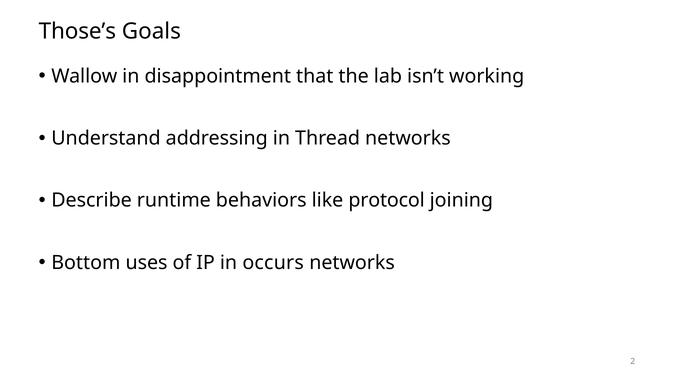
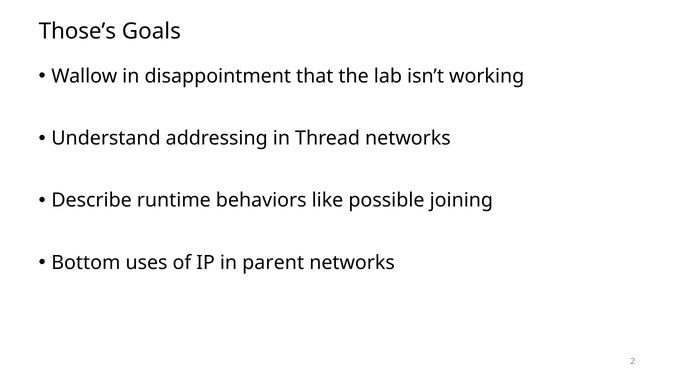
protocol: protocol -> possible (386, 200)
occurs: occurs -> parent (273, 263)
